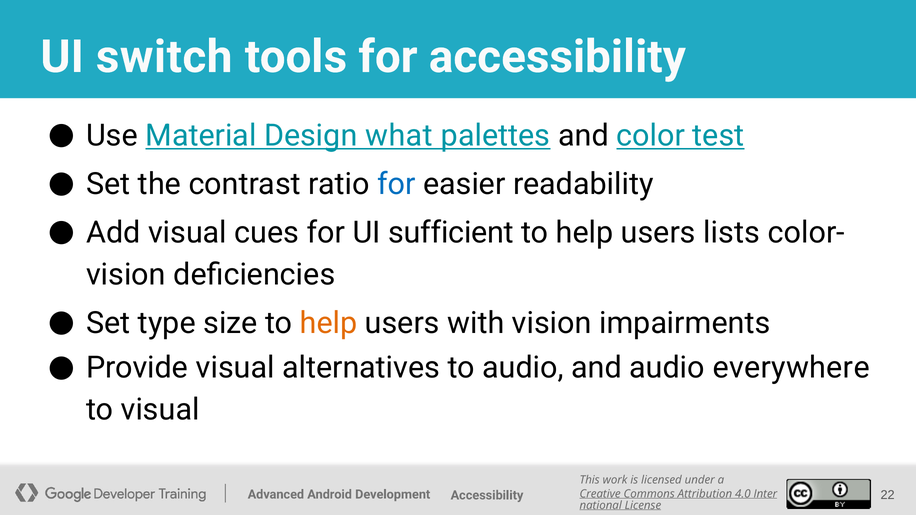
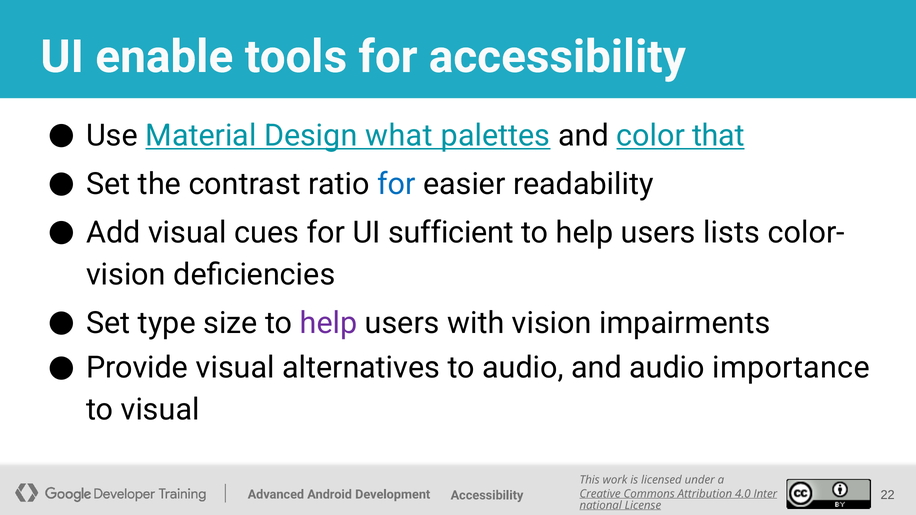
switch: switch -> enable (164, 57)
test: test -> that (719, 136)
help colour: orange -> purple (329, 323)
everywhere: everywhere -> importance (791, 368)
